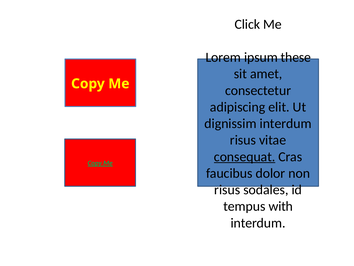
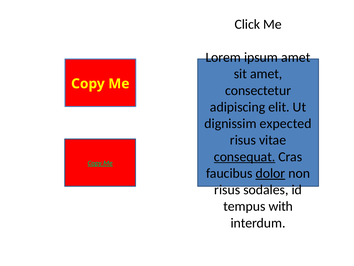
ipsum these: these -> amet (296, 57)
dignissim interdum: interdum -> expected (286, 123)
dolor underline: none -> present (270, 173)
